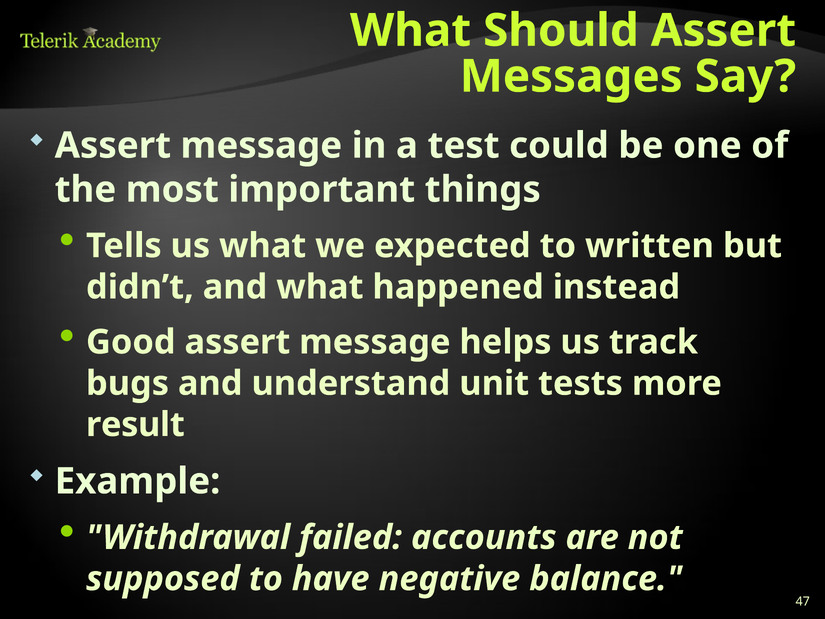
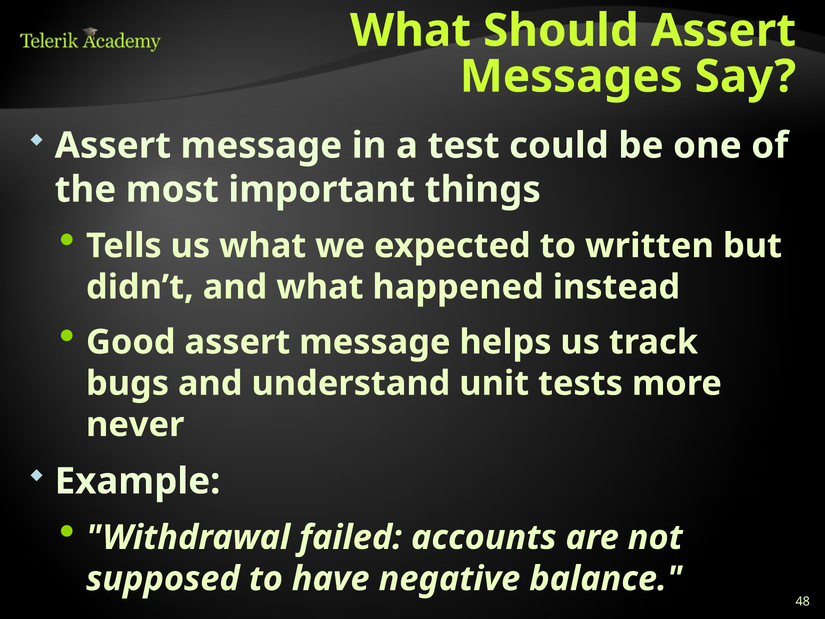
result: result -> never (135, 425)
47: 47 -> 48 (803, 601)
